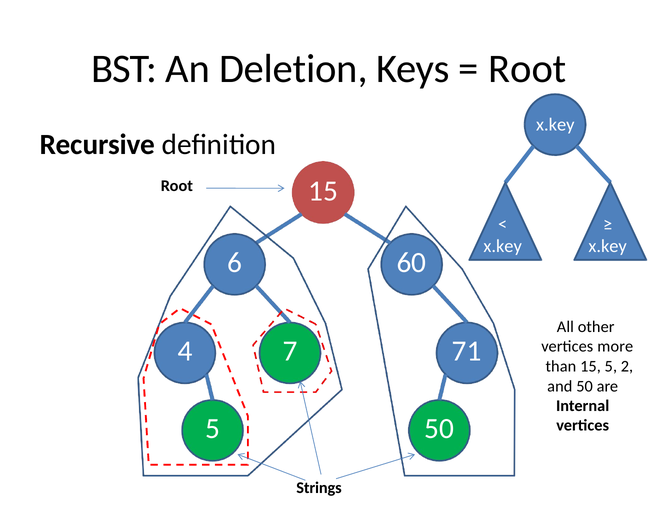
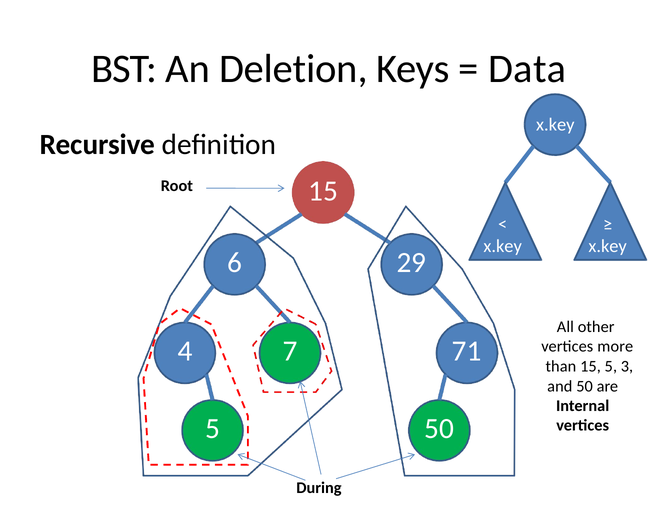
Root: Root -> Data (527, 69)
60: 60 -> 29 (411, 263)
2: 2 -> 3 (627, 366)
Strings: Strings -> During (319, 488)
